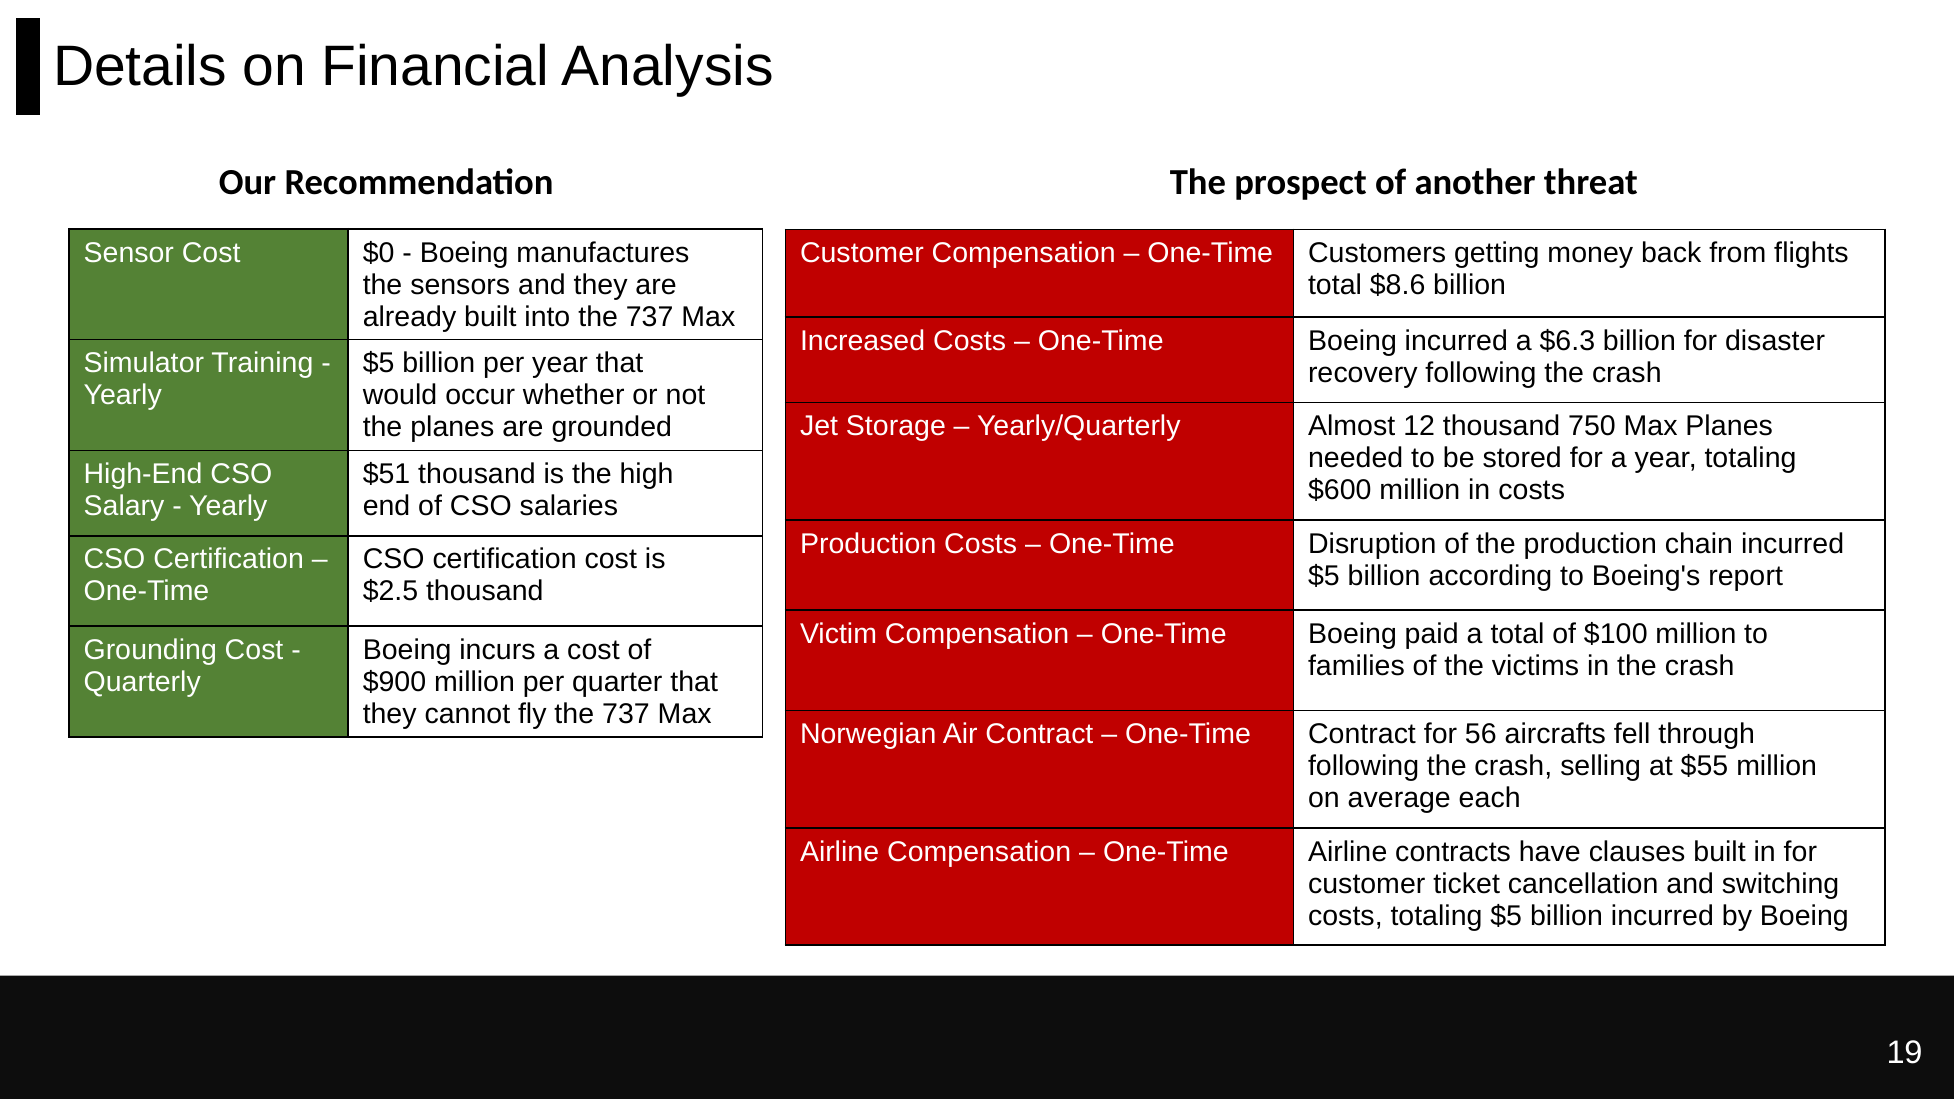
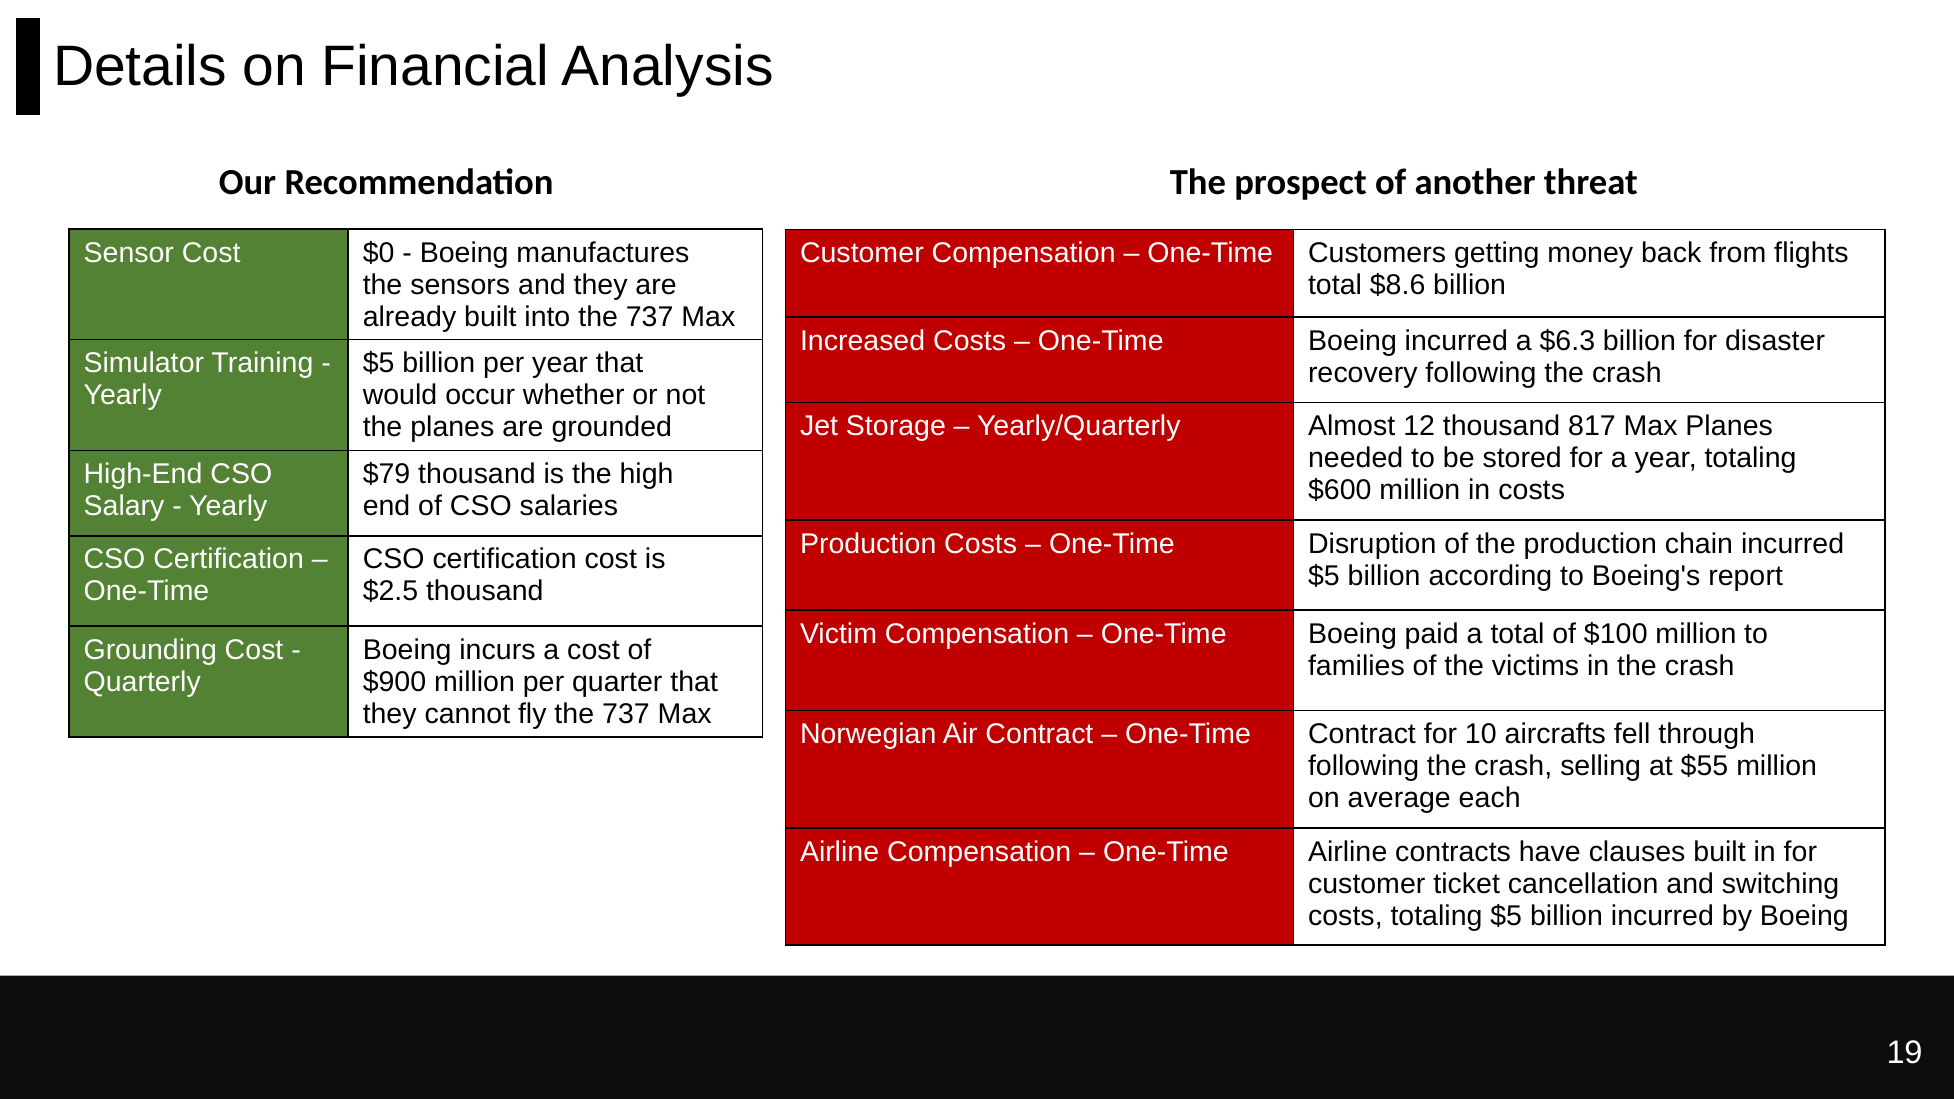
750: 750 -> 817 (1592, 426)
$51: $51 -> $79 (387, 474)
56: 56 -> 10 (1481, 734)
